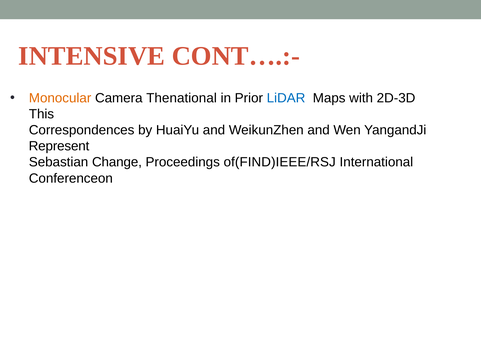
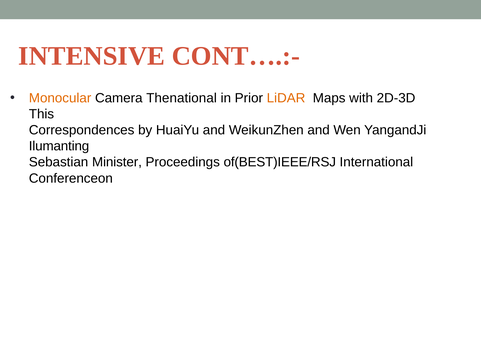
LiDAR colour: blue -> orange (286, 98)
Represent: Represent -> Ilumanting (59, 146)
Change: Change -> Minister (117, 162)
of(FIND)IEEE/RSJ: of(FIND)IEEE/RSJ -> of(BEST)IEEE/RSJ (280, 162)
